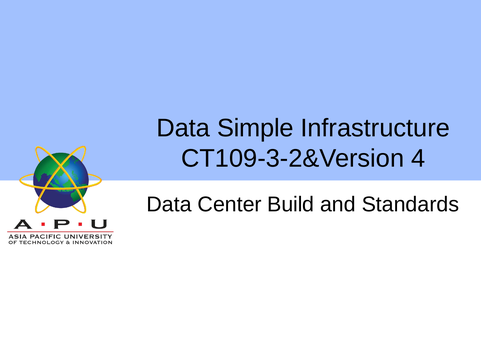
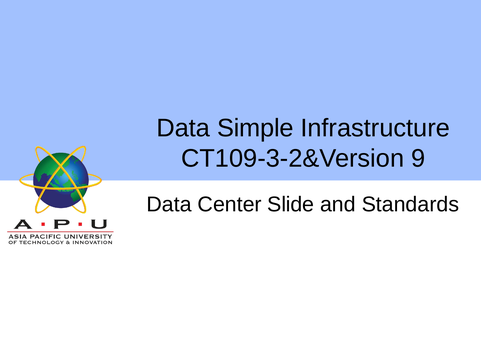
4: 4 -> 9 (418, 158)
Build: Build -> Slide (291, 204)
